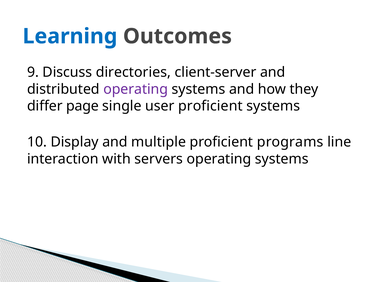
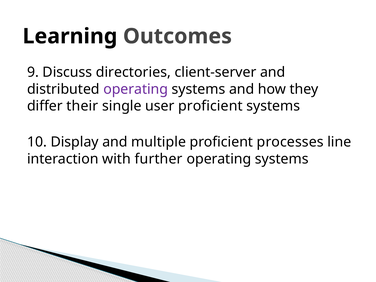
Learning colour: blue -> black (70, 36)
page: page -> their (82, 106)
programs: programs -> processes (290, 142)
servers: servers -> further (159, 159)
